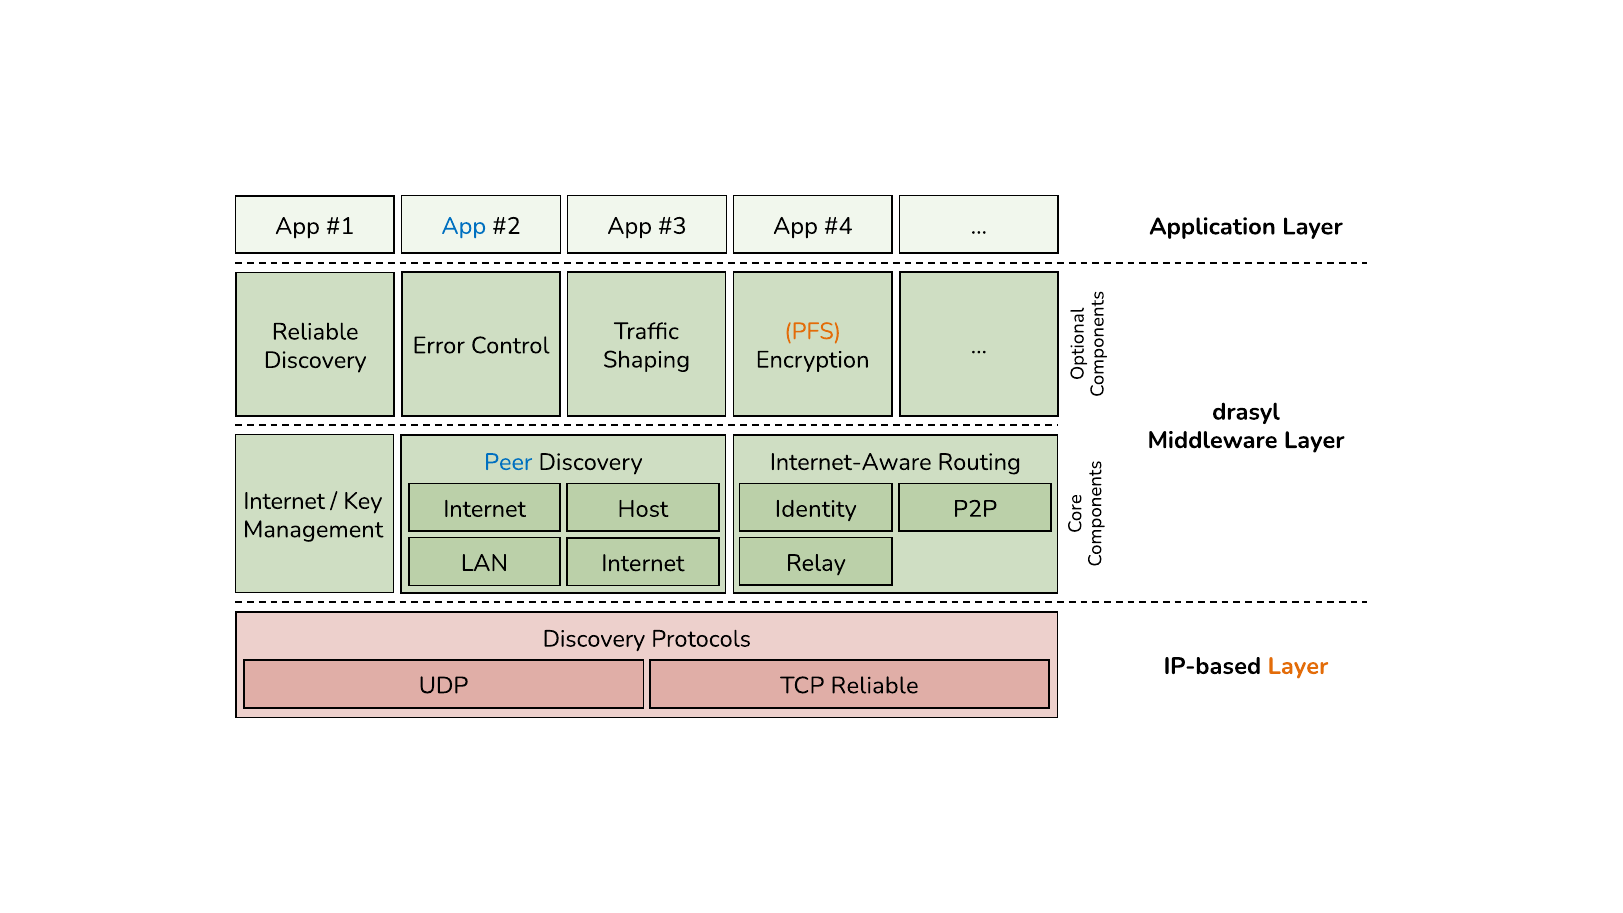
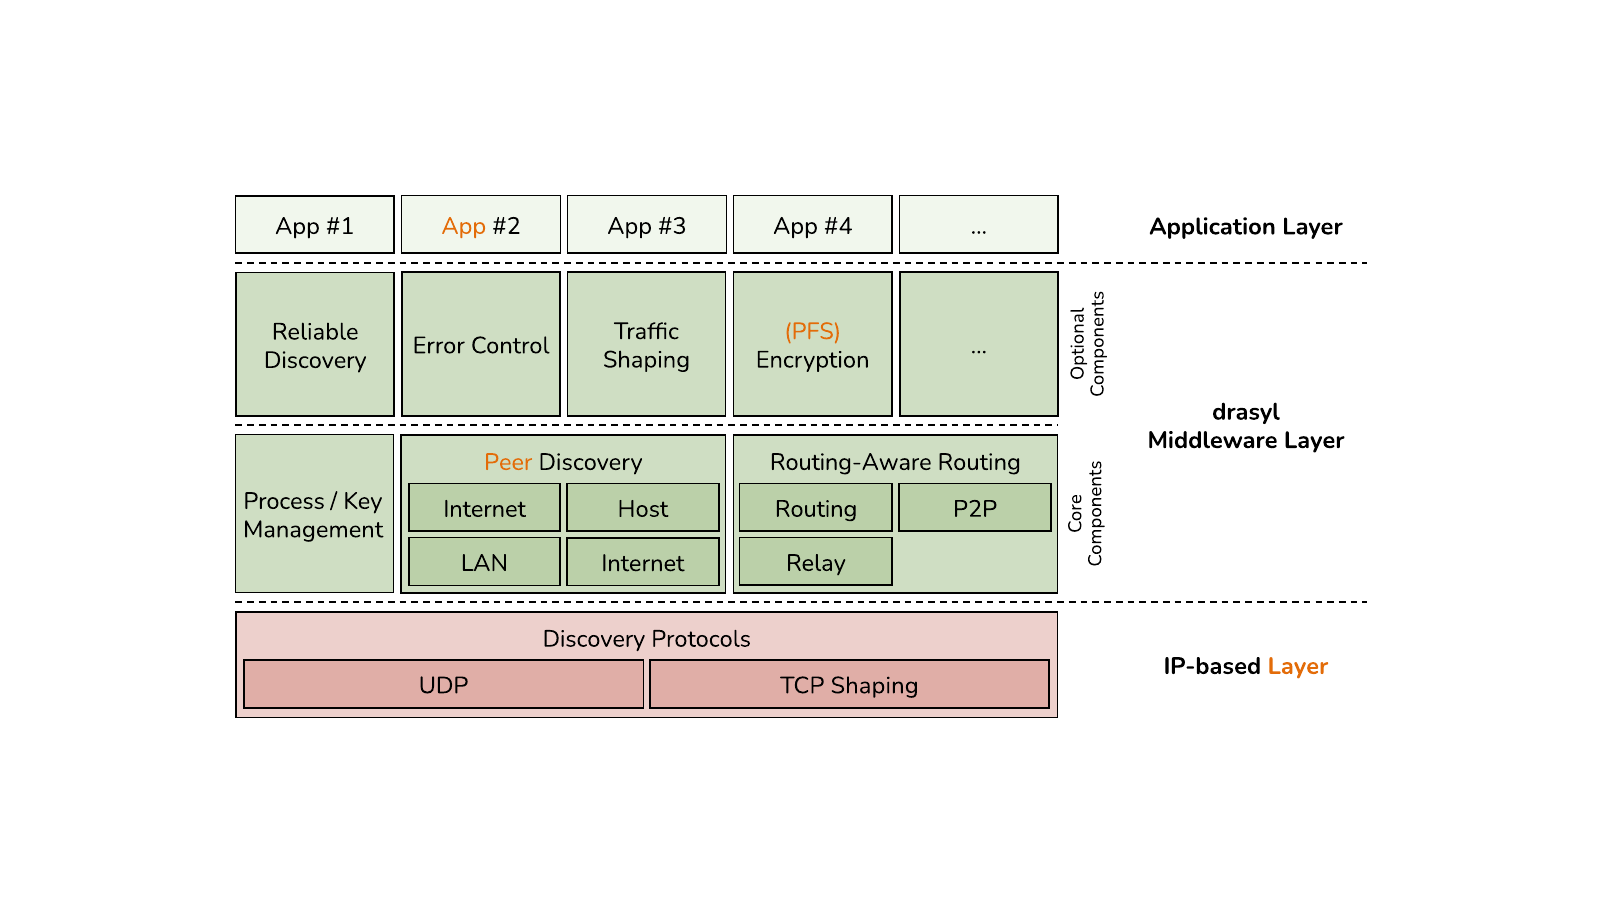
App colour: blue -> orange (464, 226)
Peer colour: blue -> orange (508, 462)
Internet-Aware: Internet-Aware -> Routing-Aware (851, 462)
Internet: Internet -> Process (284, 501)
Identity: Identity -> Routing (816, 509)
TCP Reliable: Reliable -> Shaping (875, 685)
